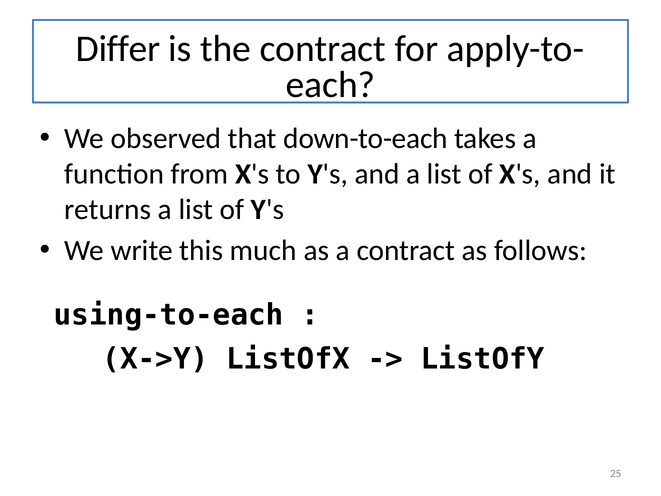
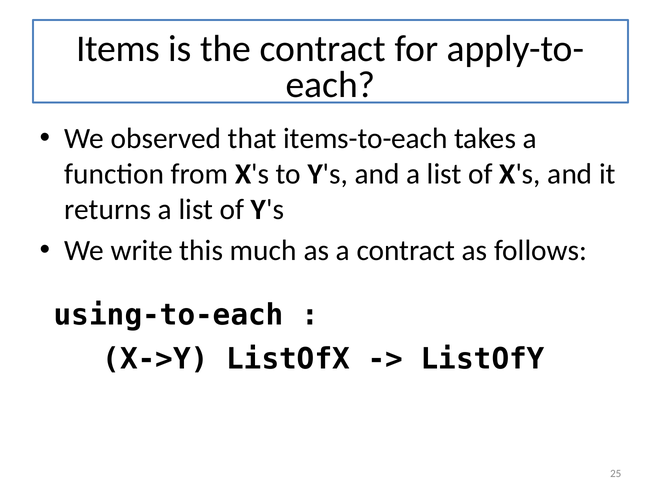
Differ: Differ -> Items (118, 49)
down-to-each: down-to-each -> items-to-each (365, 139)
